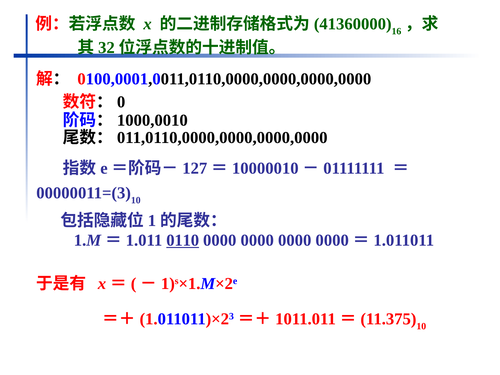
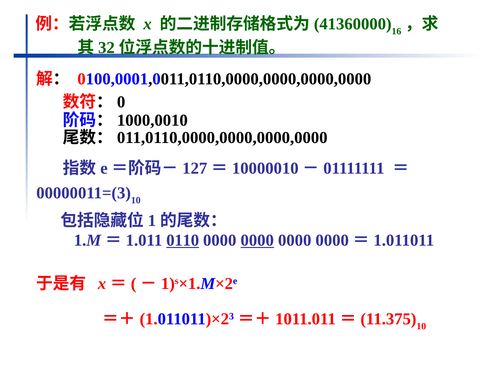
0000 underline: none -> present (257, 240)
